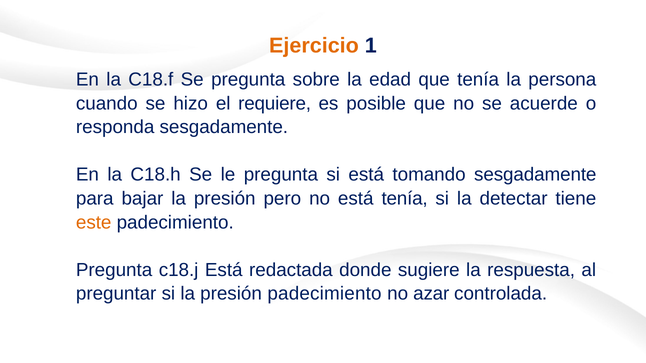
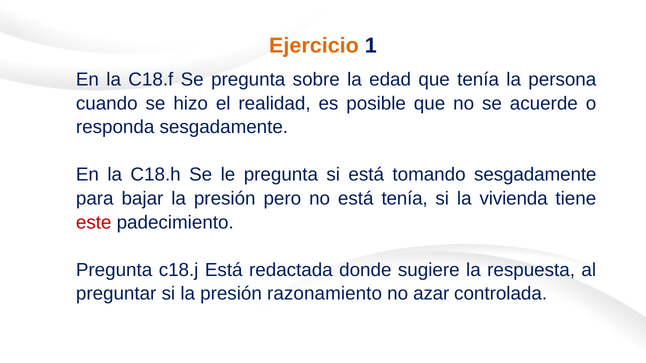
requiere: requiere -> realidad (275, 103)
detectar: detectar -> vivienda (514, 199)
este colour: orange -> red (94, 223)
presión padecimiento: padecimiento -> razonamiento (325, 294)
